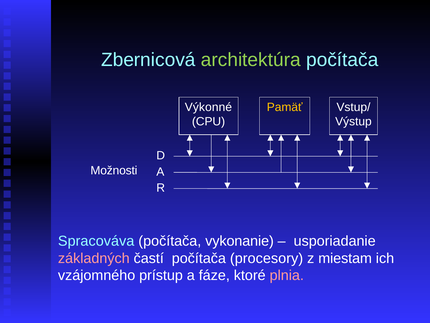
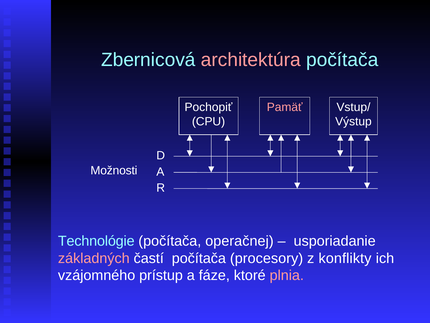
architektúra colour: light green -> pink (251, 60)
Výkonné: Výkonné -> Pochopiť (208, 107)
Pamäť colour: yellow -> pink (285, 107)
Spracováva: Spracováva -> Technológie (96, 241)
vykonanie: vykonanie -> operačnej (239, 241)
miestam: miestam -> konflikty (345, 258)
